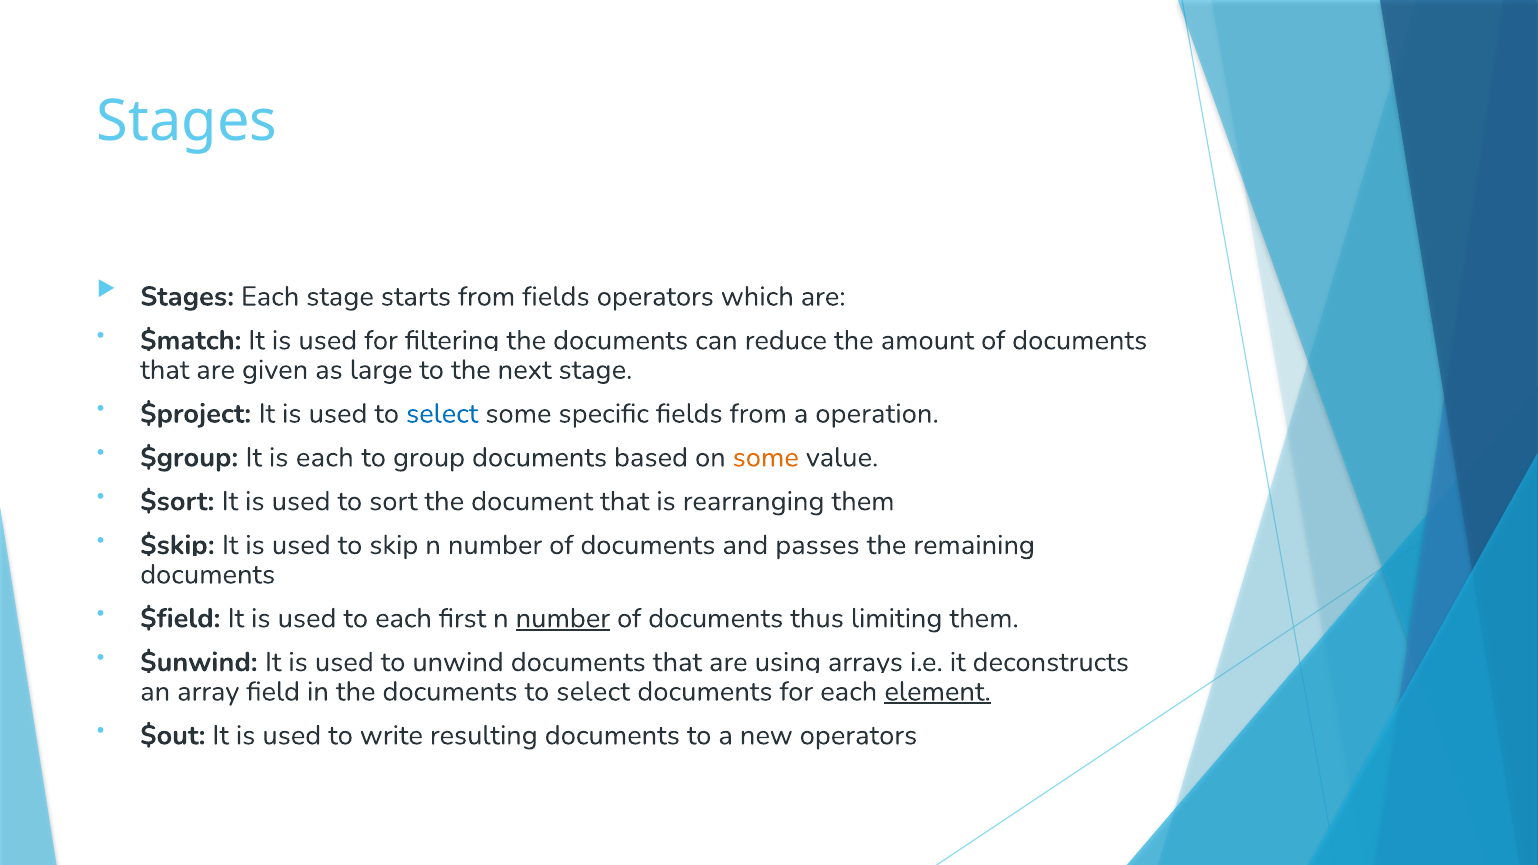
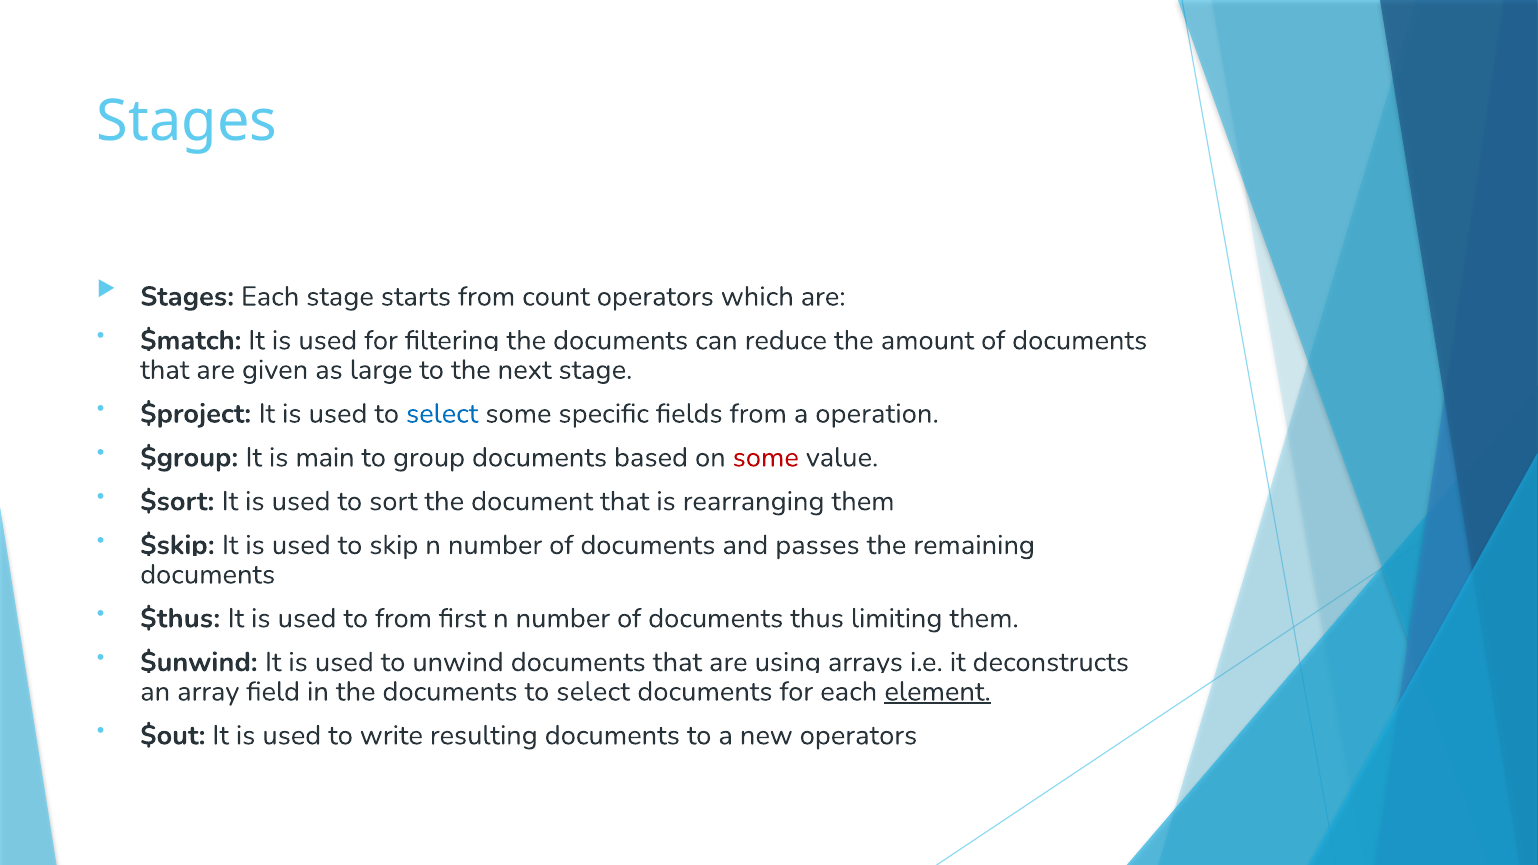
from fields: fields -> count (556, 297)
is each: each -> main (325, 457)
some colour: orange -> red (766, 457)
$field: $field -> $thus (180, 618)
to each: each -> from (404, 618)
number underline: present -> none (563, 618)
